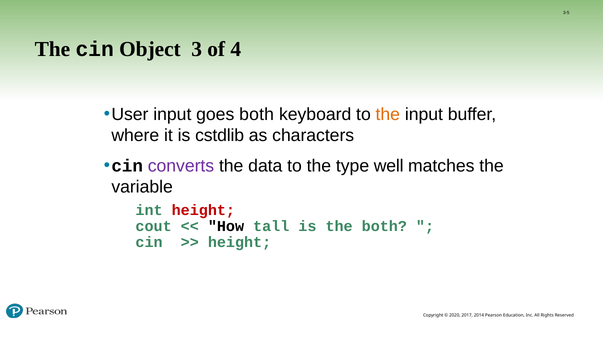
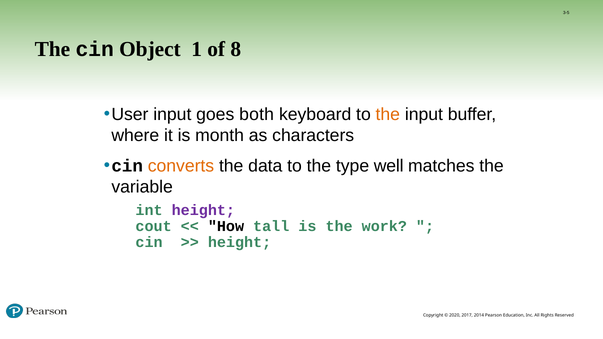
3: 3 -> 1 (197, 49)
4: 4 -> 8 (236, 49)
cstdlib: cstdlib -> month (220, 135)
converts colour: purple -> orange (181, 166)
height colour: red -> purple (203, 210)
the both: both -> work (384, 226)
